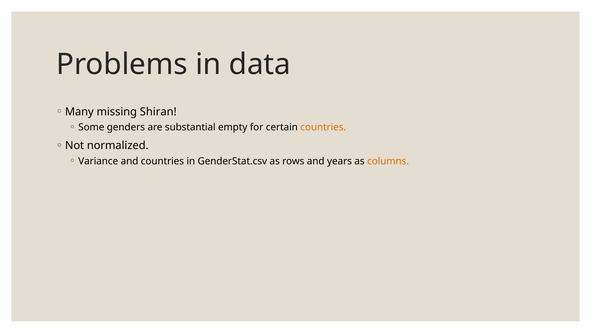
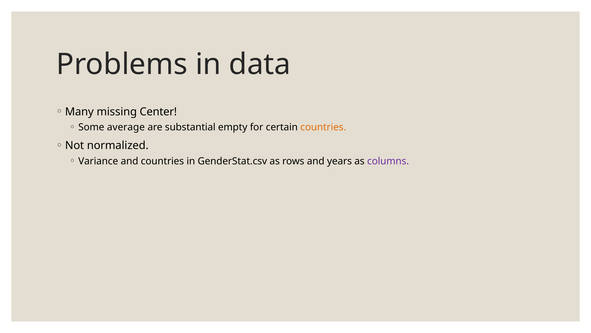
Shiran: Shiran -> Center (158, 112)
genders: genders -> average (126, 127)
columns colour: orange -> purple (388, 161)
